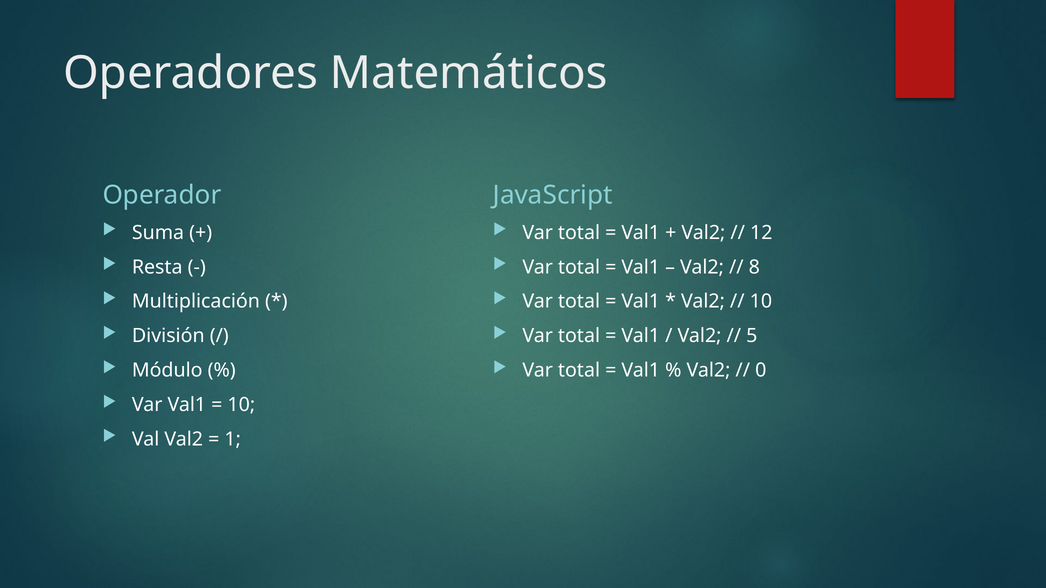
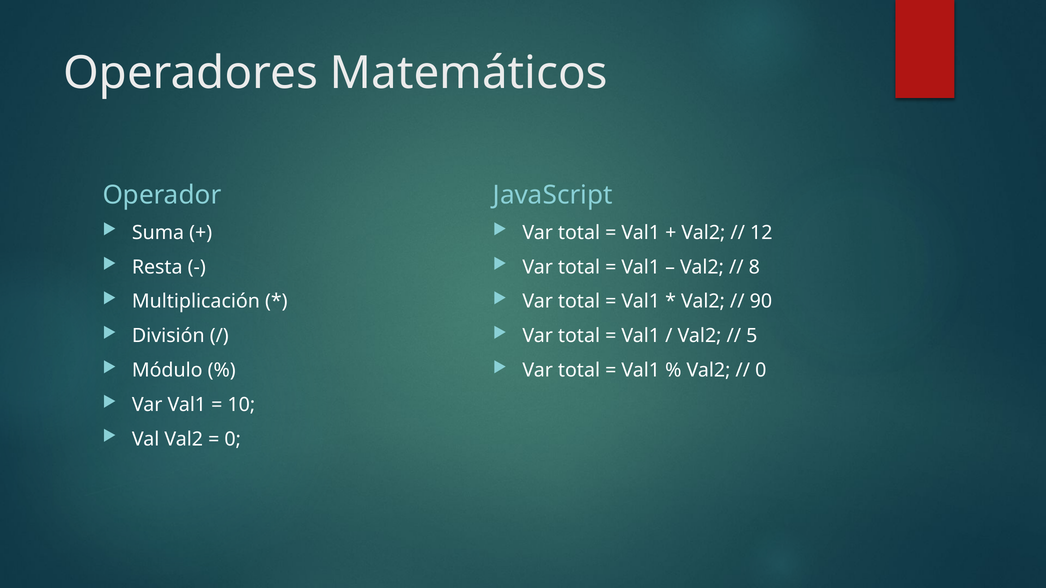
10: 10 -> 90 (761, 302)
1: 1 -> 0 (233, 439)
